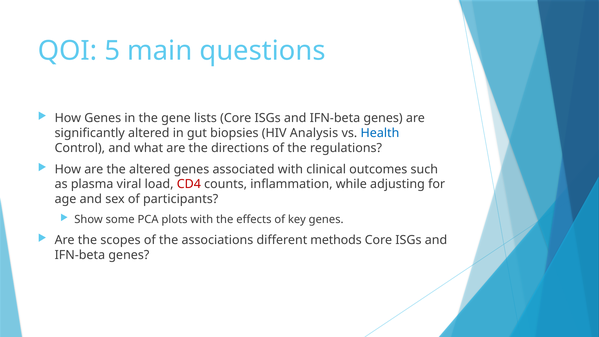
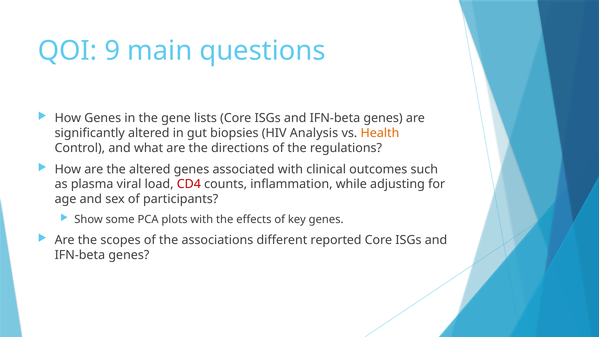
5: 5 -> 9 (112, 51)
Health colour: blue -> orange (380, 133)
methods: methods -> reported (336, 240)
